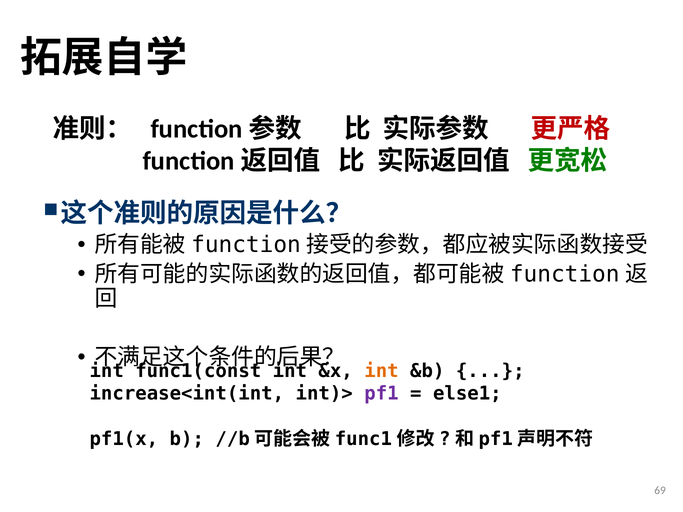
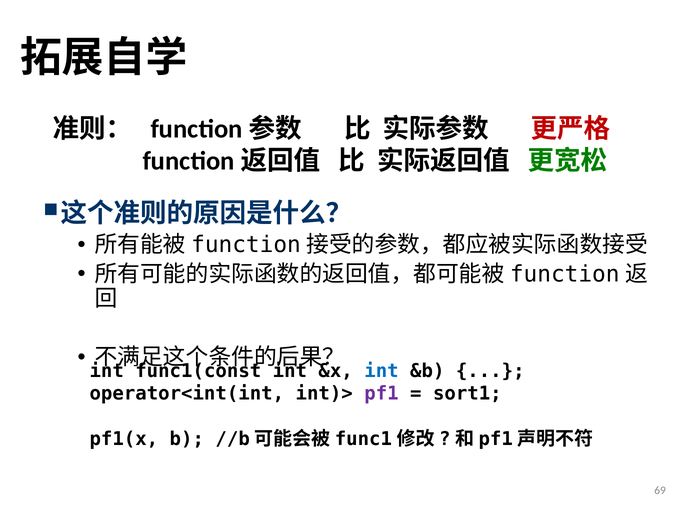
int colour: orange -> blue (381, 371)
increase<int(int: increase<int(int -> operator<int(int (187, 394)
else1: else1 -> sort1 (467, 394)
